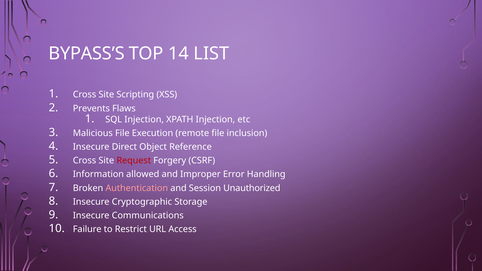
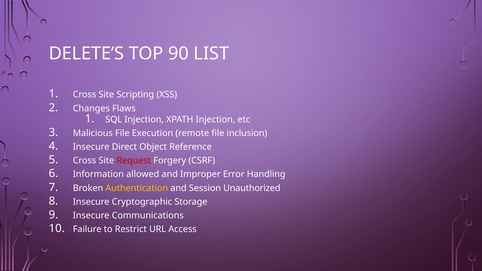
BYPASS’S: BYPASS’S -> DELETE’S (86, 54)
14: 14 -> 90 (179, 54)
Prevents: Prevents -> Changes (91, 108)
Authentication colour: pink -> yellow (137, 188)
